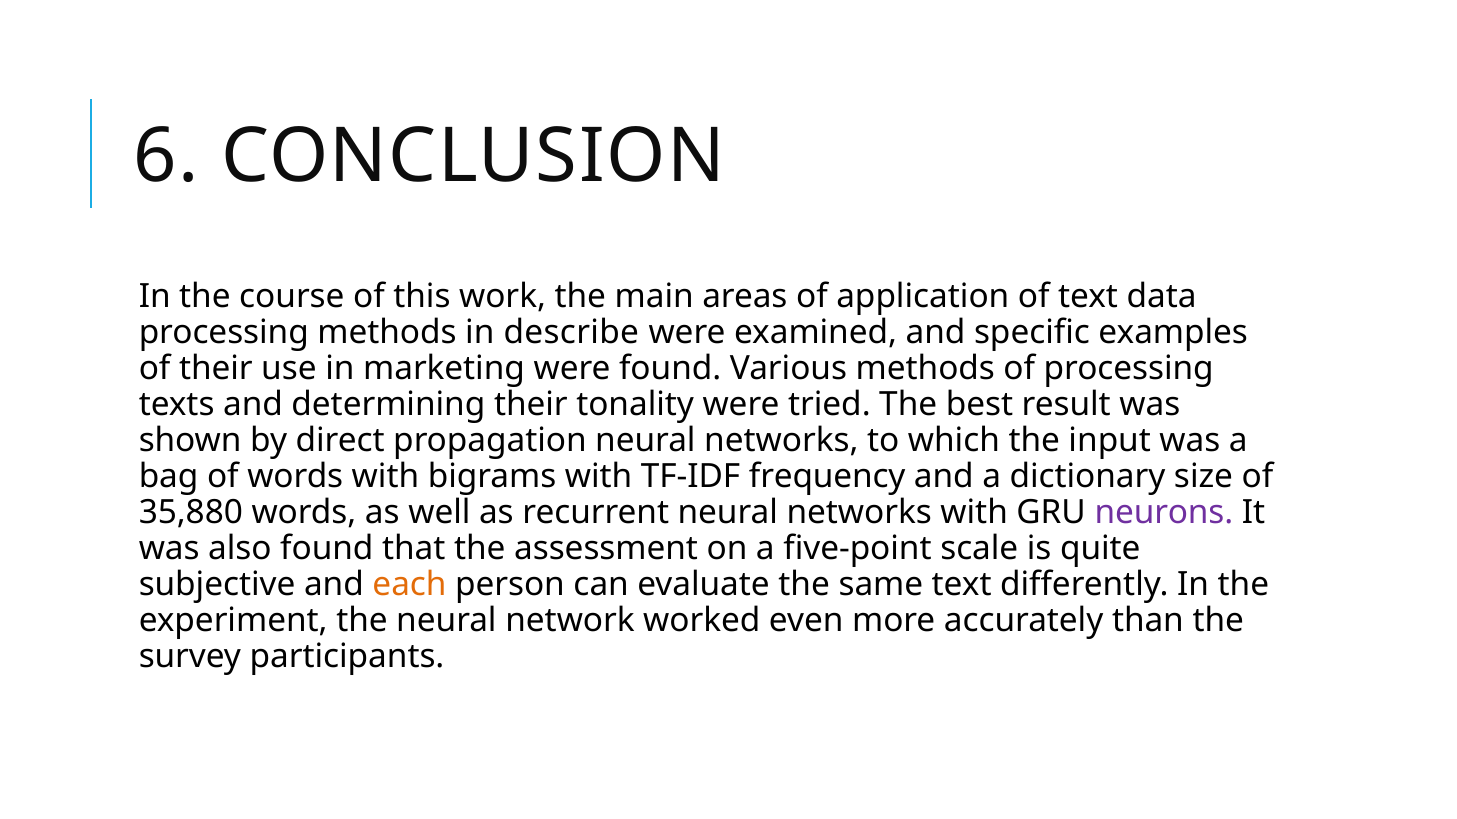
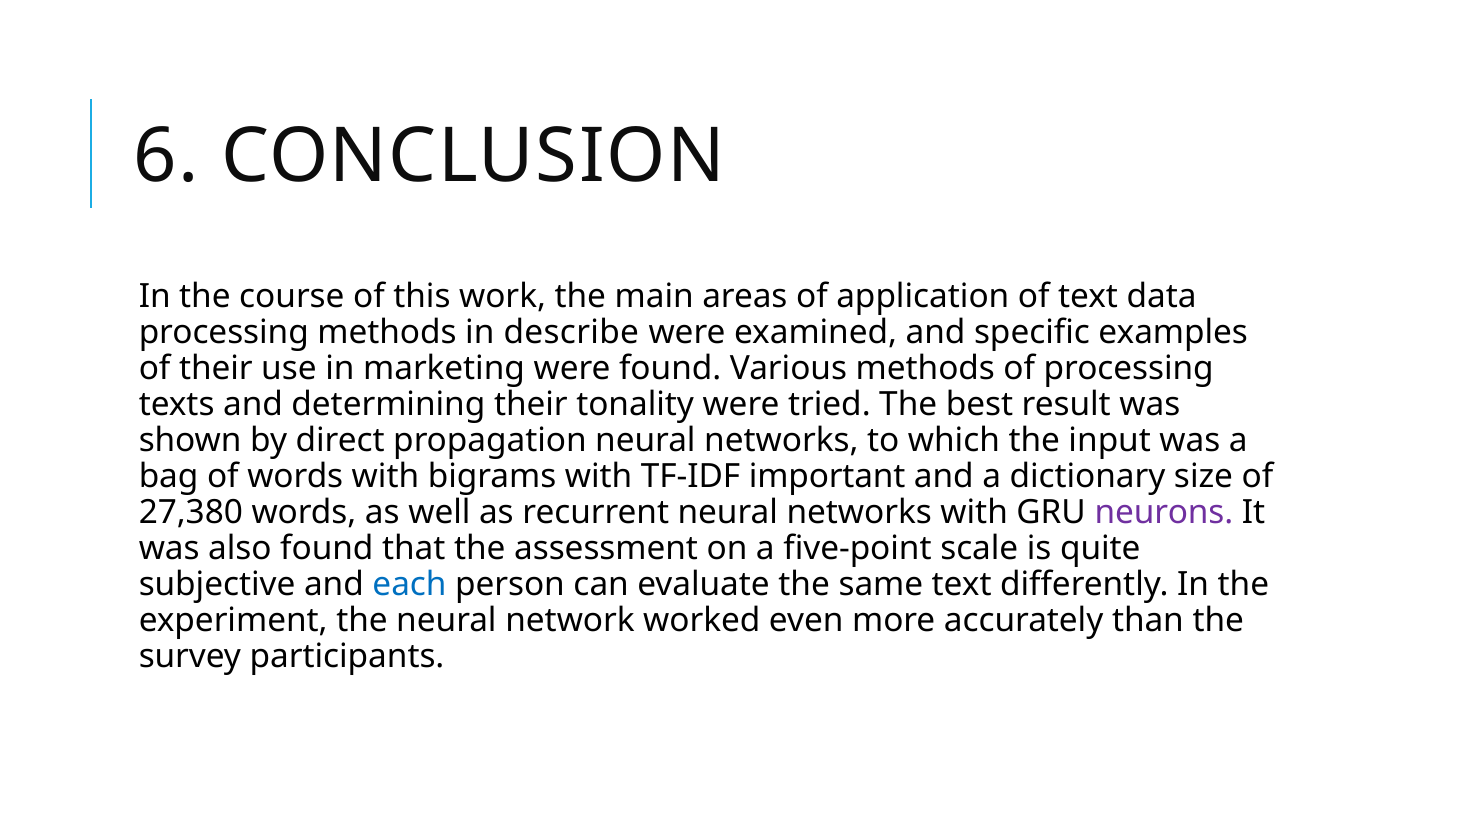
frequency: frequency -> important (827, 476)
35,880: 35,880 -> 27,380 (191, 513)
each colour: orange -> blue (410, 585)
